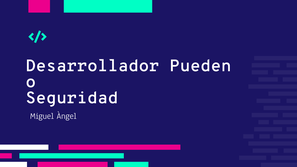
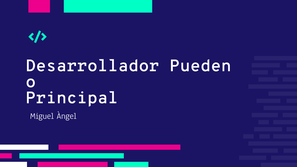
Seguridad: Seguridad -> Principal (72, 98)
